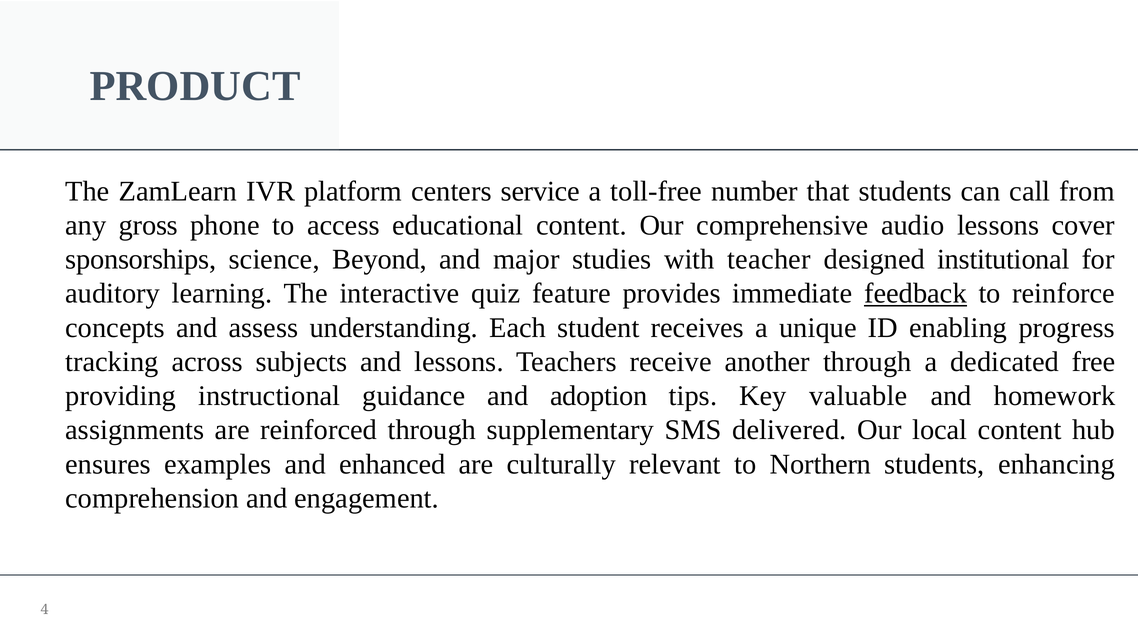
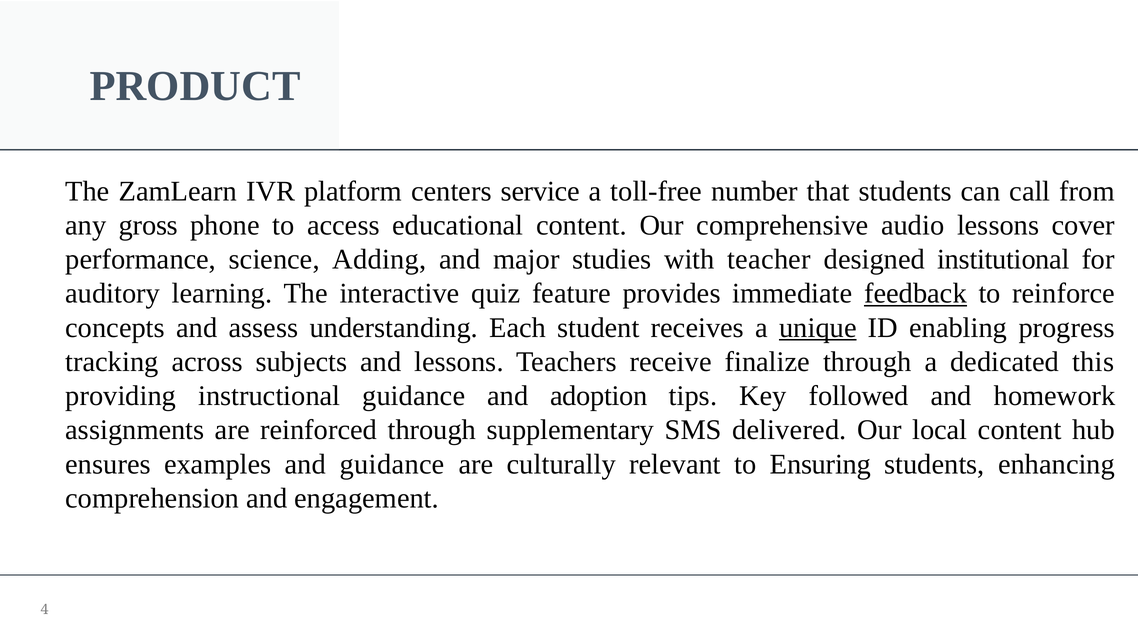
sponsorships: sponsorships -> performance (141, 259)
Beyond: Beyond -> Adding (379, 259)
unique underline: none -> present (818, 328)
another: another -> finalize (767, 362)
free: free -> this (1093, 362)
valuable: valuable -> followed (859, 396)
and enhanced: enhanced -> guidance (392, 464)
Northern: Northern -> Ensuring (821, 464)
